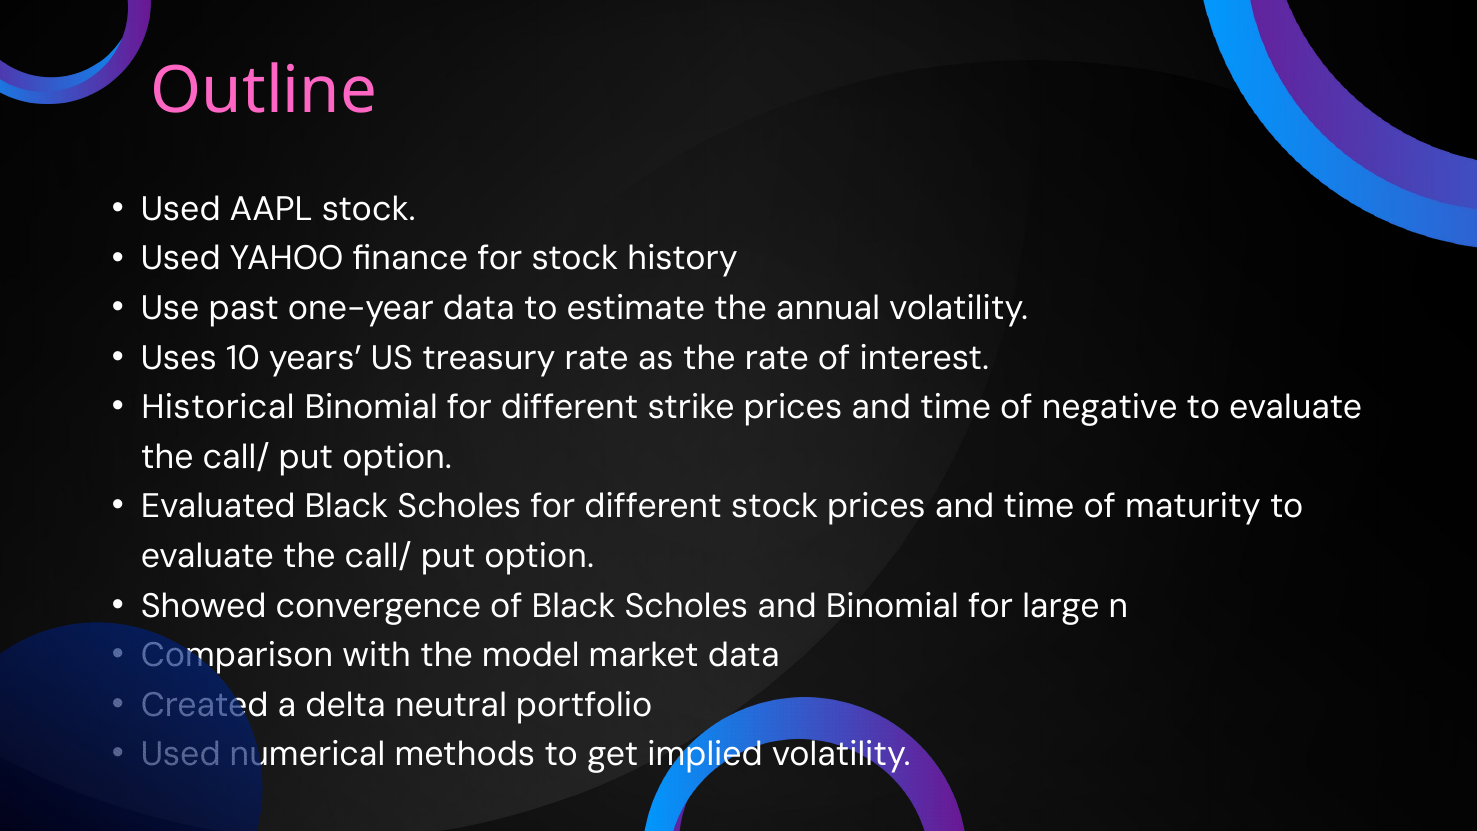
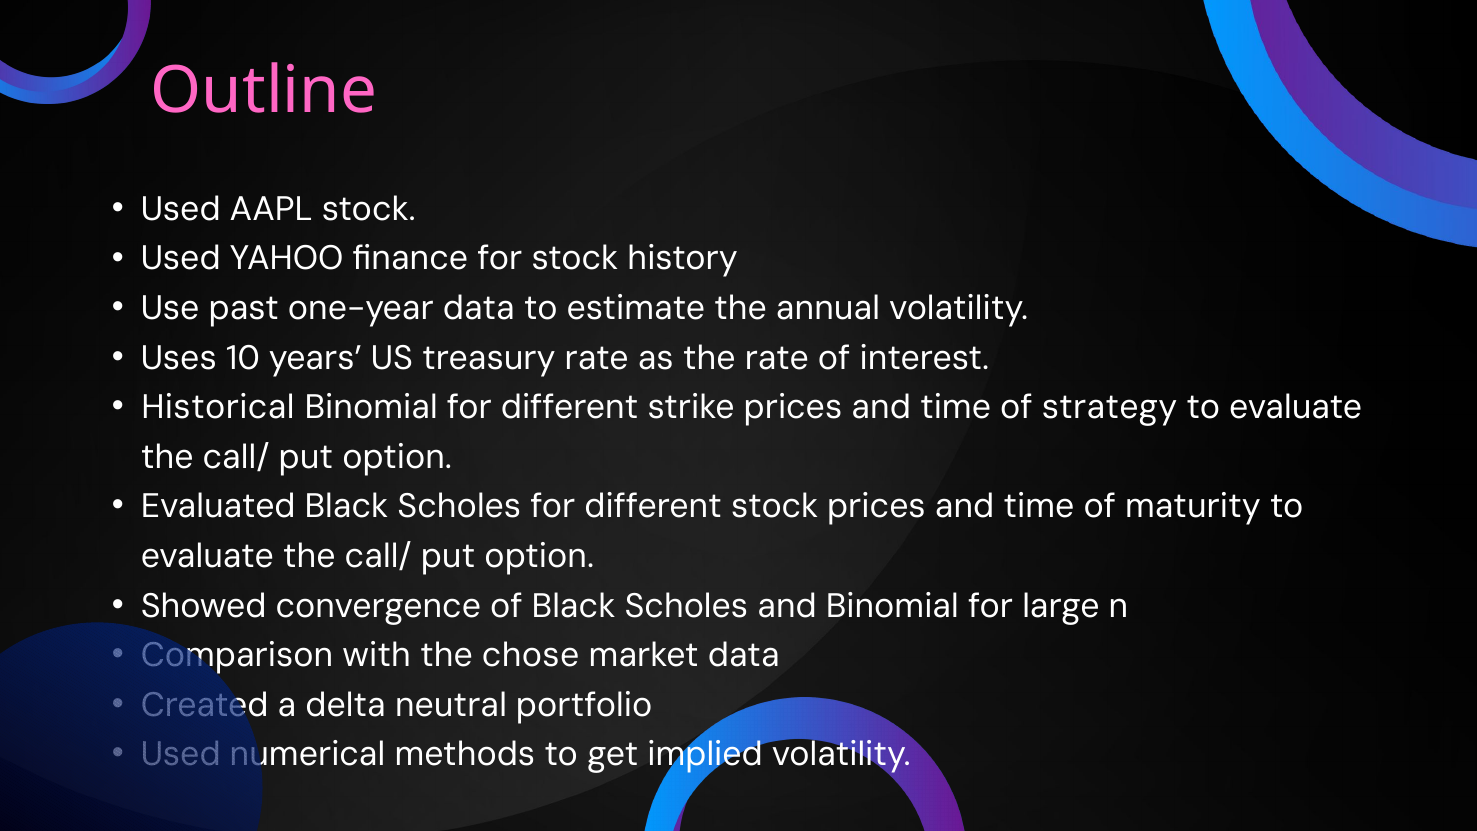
negative: negative -> strategy (1110, 407)
model: model -> chose (531, 655)
